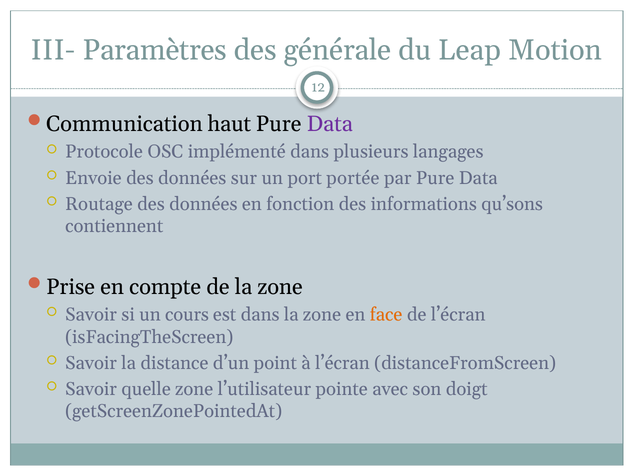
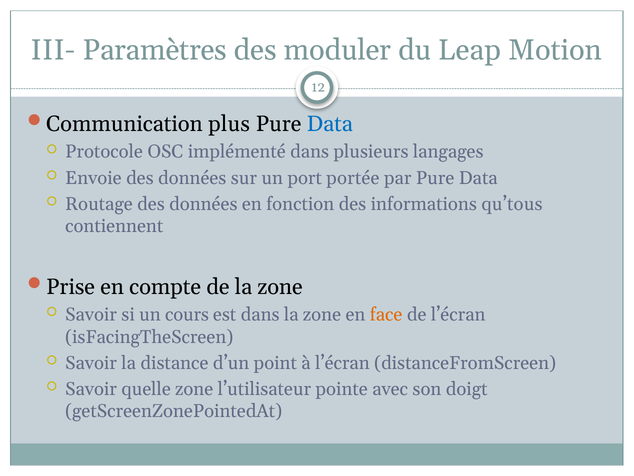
générale: générale -> moduler (338, 50)
haut: haut -> plus (229, 124)
Data colour: purple -> blue (330, 124)
qu’sons: qu’sons -> qu’tous (512, 204)
